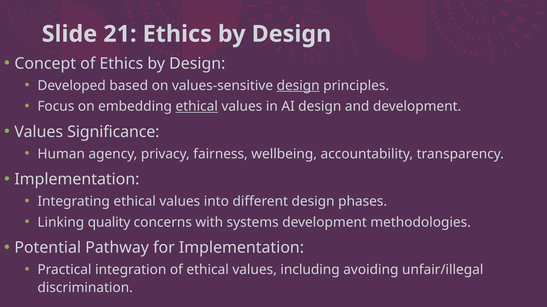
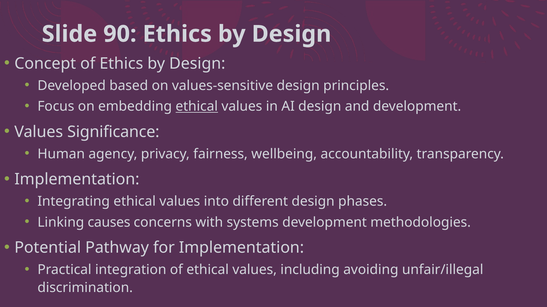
21: 21 -> 90 (120, 34)
design underline: present -> none (298, 86)
quality: quality -> causes (109, 223)
